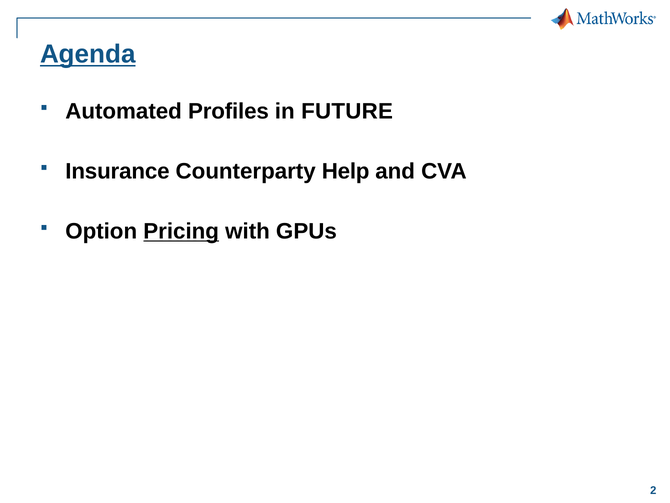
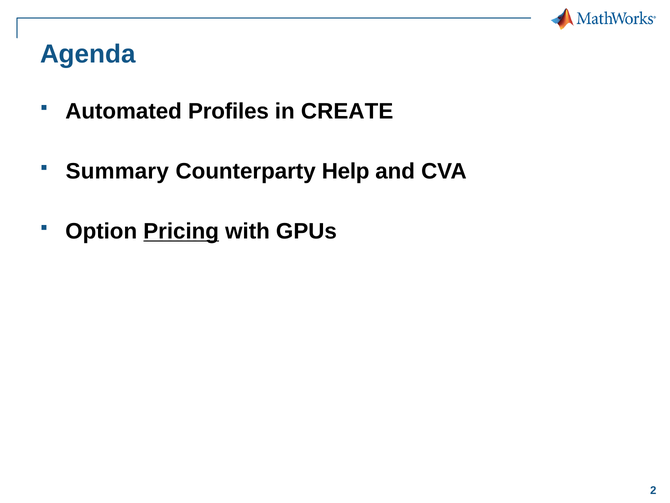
Agenda underline: present -> none (88, 54)
FUTURE: FUTURE -> CREATE (347, 111)
Insurance: Insurance -> Summary (117, 171)
